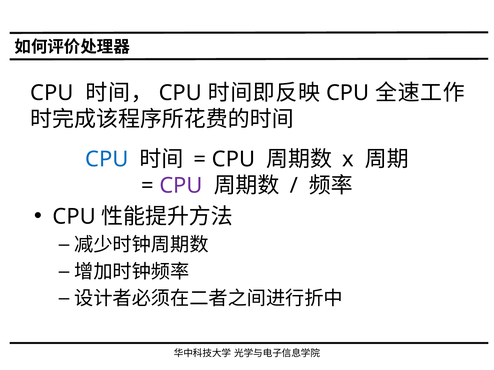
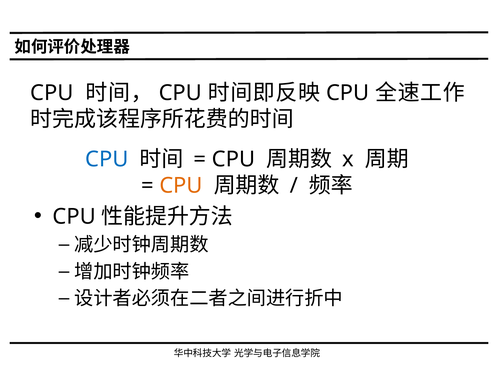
CPU colour: purple -> orange (181, 186)
